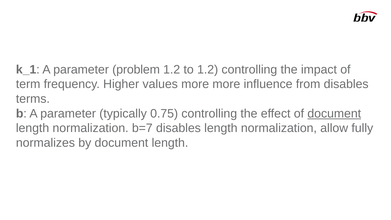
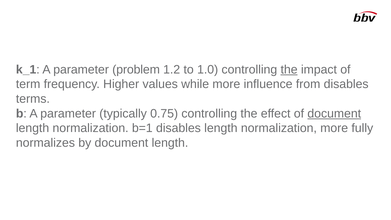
to 1.2: 1.2 -> 1.0 (208, 69)
the underline: none -> present (289, 69)
values more: more -> while (195, 84)
b=7: b=7 -> b=1 (142, 128)
normalization allow: allow -> more (334, 128)
